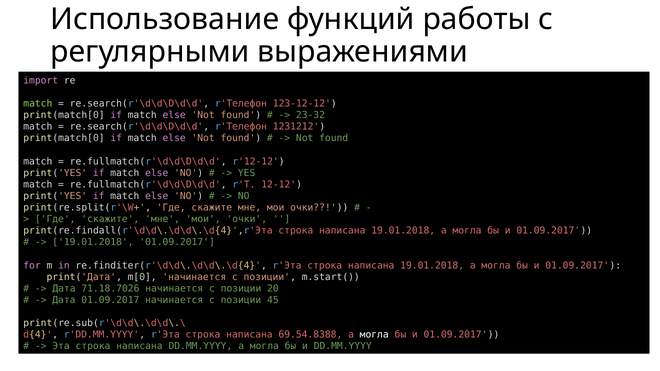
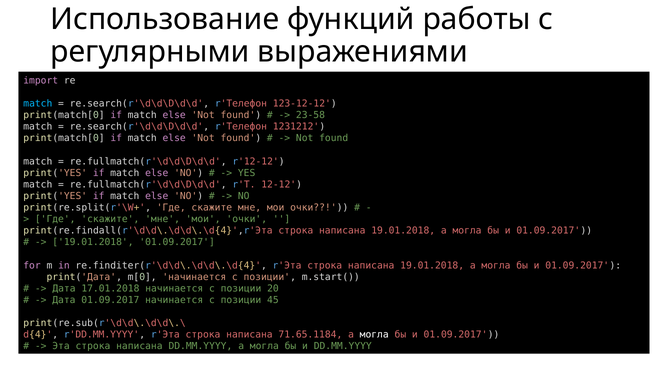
match colour: light green -> light blue (38, 104)
23-32: 23-32 -> 23-58 (310, 115)
71.18.7026: 71.18.7026 -> 17.01.2018 (110, 289)
69.54.8388: 69.54.8388 -> 71.65.1184 (310, 335)
